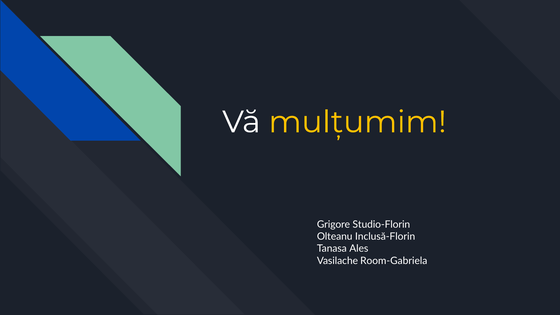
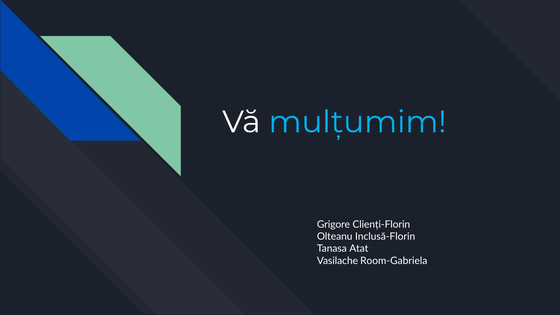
mulțumim colour: yellow -> light blue (358, 122)
Studio-Florin: Studio-Florin -> Clienți-Florin (381, 224)
Ales: Ales -> Atat (359, 249)
